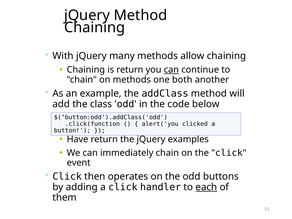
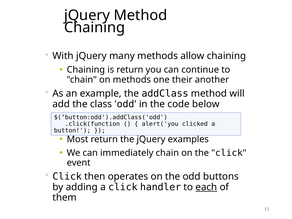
can underline: present -> none (171, 70)
both: both -> their (182, 80)
Have: Have -> Most (78, 139)
